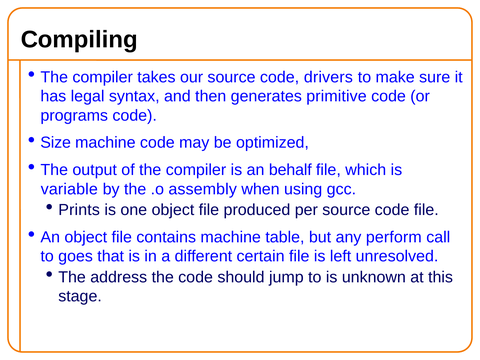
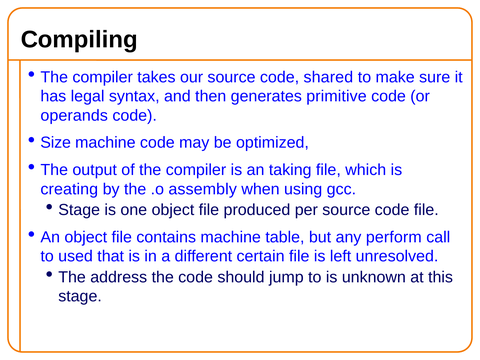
drivers: drivers -> shared (328, 77)
programs: programs -> operands (74, 115)
behalf: behalf -> taking (290, 170)
variable: variable -> creating (69, 189)
Prints: Prints -> Stage (79, 210)
goes: goes -> used (76, 256)
